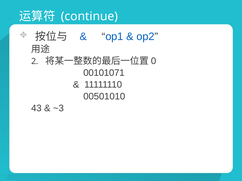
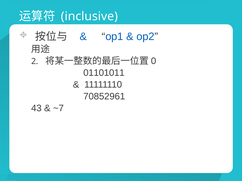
continue: continue -> inclusive (89, 16)
00101071: 00101071 -> 01101011 (104, 73)
00501010: 00501010 -> 70852961 (104, 97)
~3: ~3 -> ~7 (58, 109)
